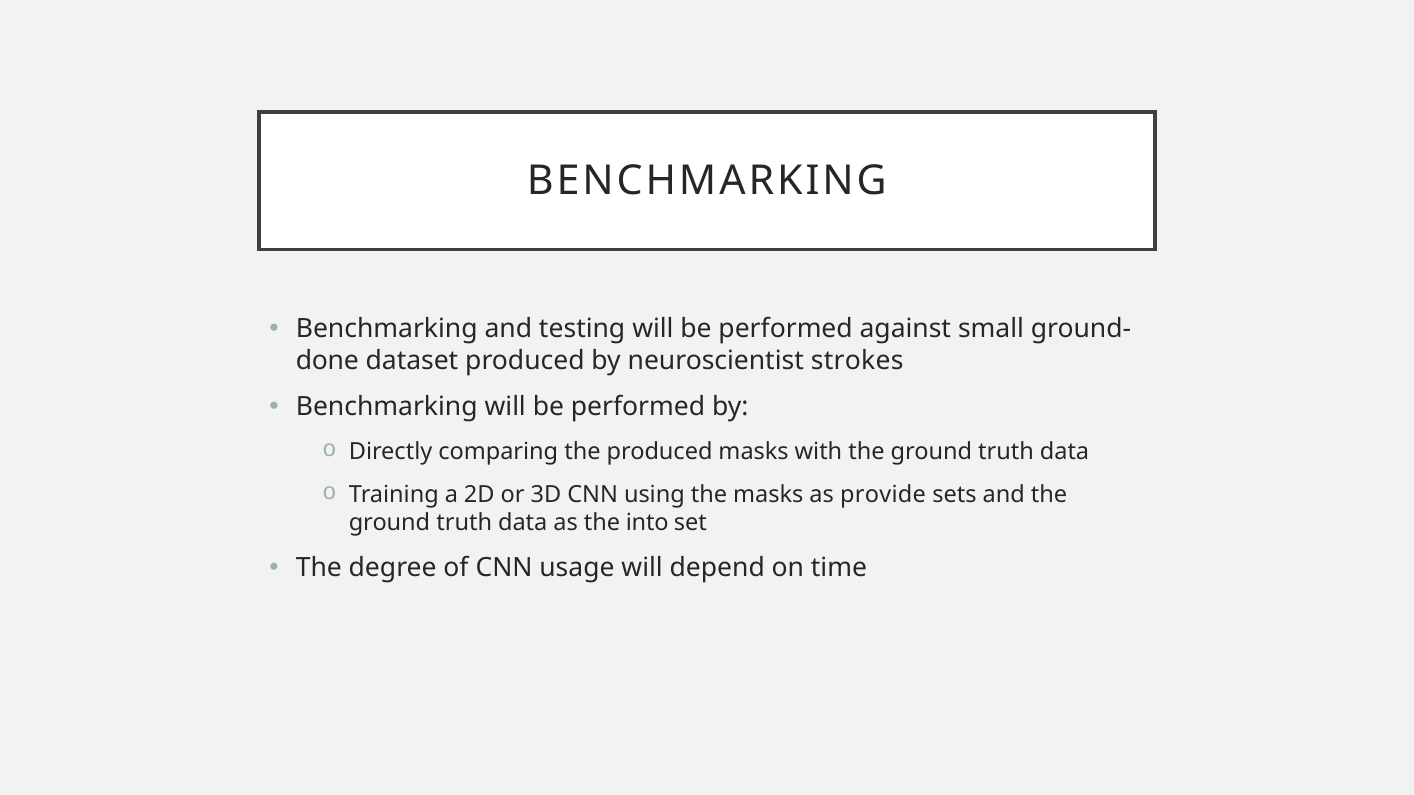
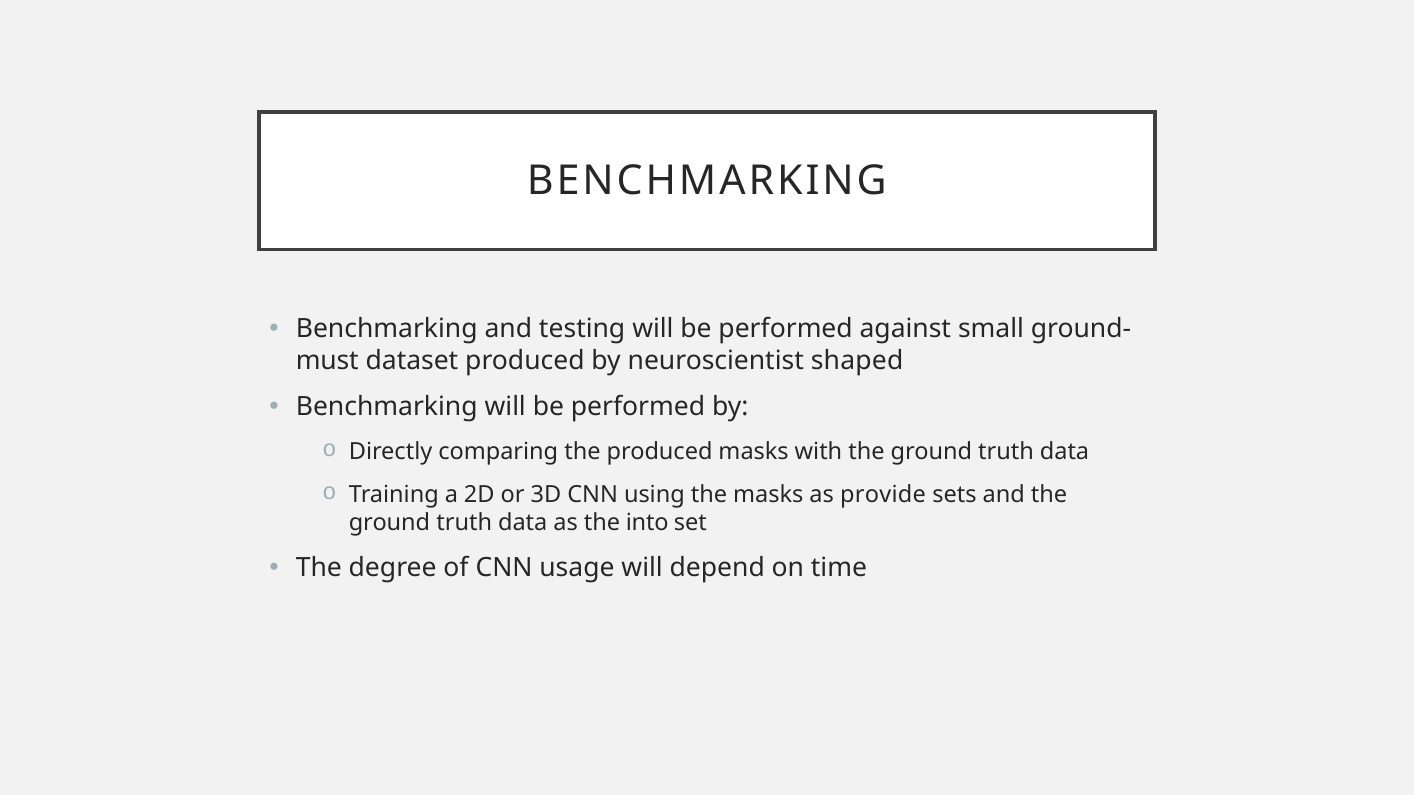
done: done -> must (327, 361)
strokes: strokes -> shaped (857, 361)
